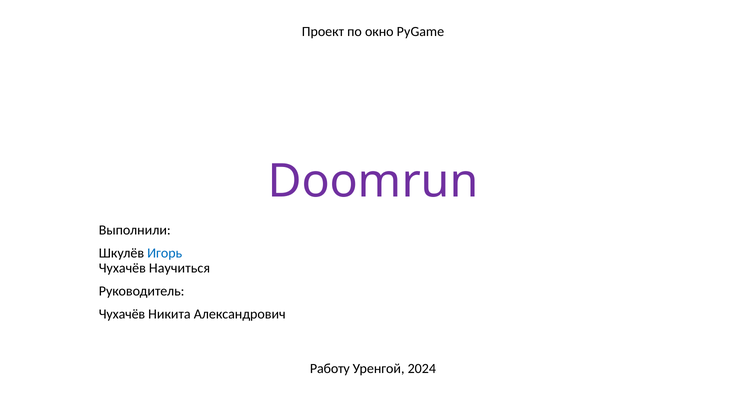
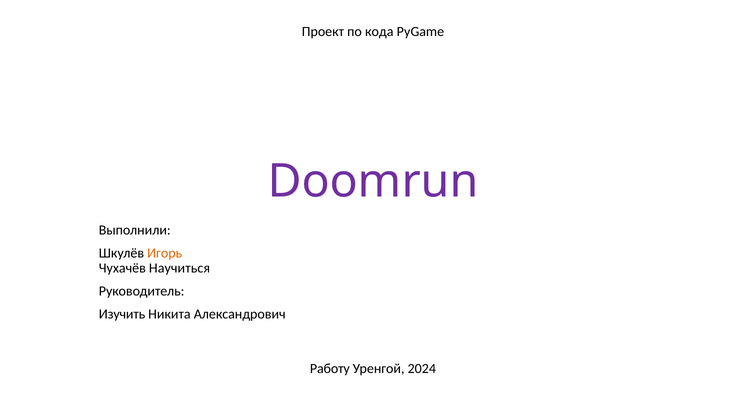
окно: окно -> кода (379, 32)
Игорь colour: blue -> orange (165, 254)
Чухачёв: Чухачёв -> Изучить (122, 314)
